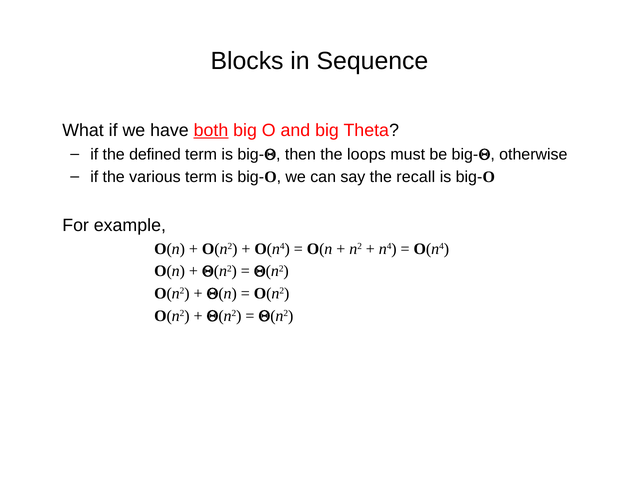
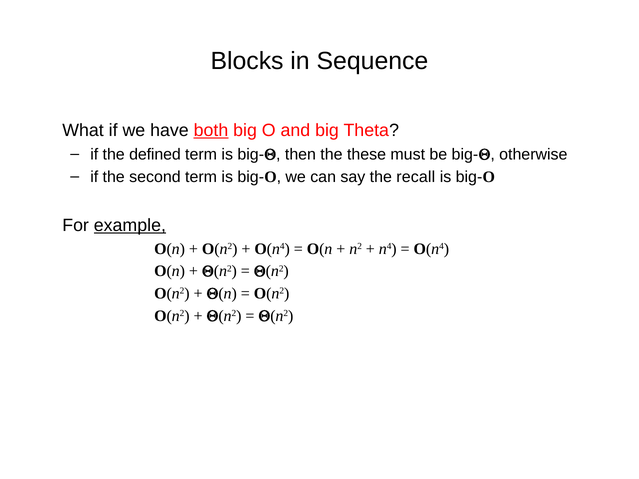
loops: loops -> these (367, 154)
various: various -> second (155, 177)
example underline: none -> present (130, 226)
